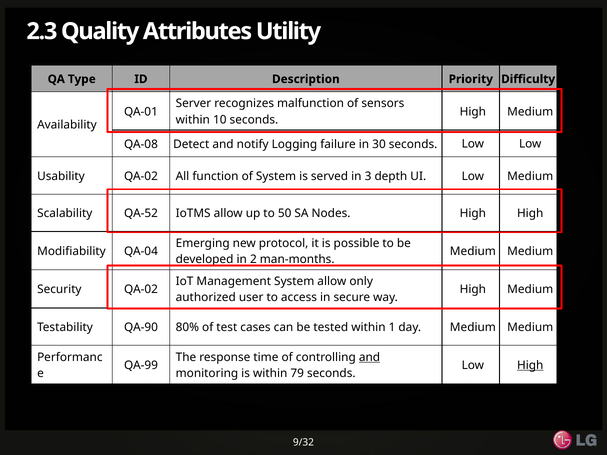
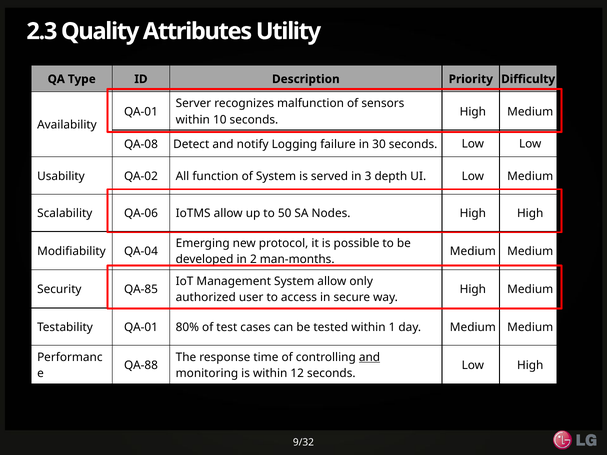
QA-52: QA-52 -> QA-06 (141, 214)
Security QA-02: QA-02 -> QA-85 (141, 290)
Testability QA-90: QA-90 -> QA-01 (141, 328)
QA-99: QA-99 -> QA-88 (141, 365)
High underline: present -> none (530, 365)
79: 79 -> 12 (297, 373)
